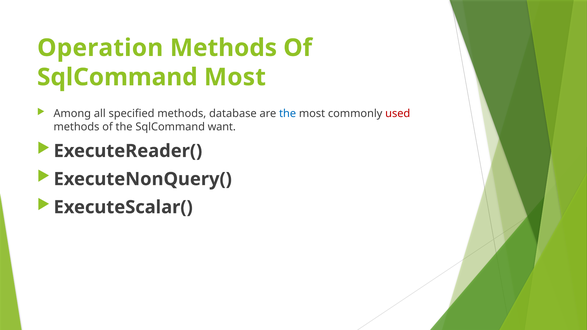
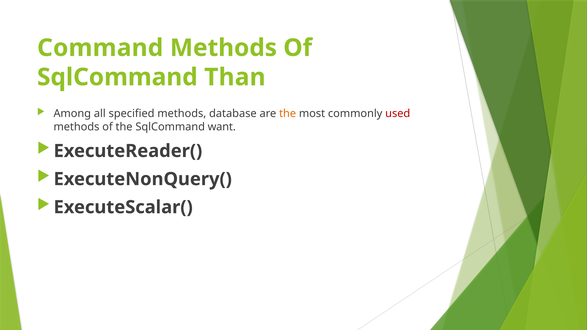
Operation: Operation -> Command (100, 48)
SqlCommand Most: Most -> Than (235, 77)
the colour: blue -> orange (288, 114)
